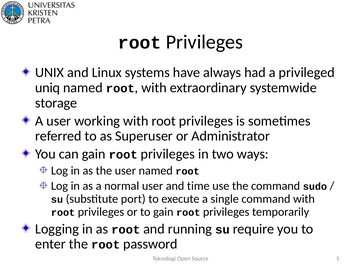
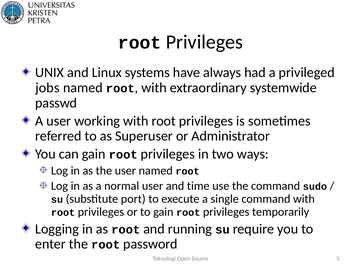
uniq: uniq -> jobs (47, 88)
storage: storage -> passwd (56, 103)
